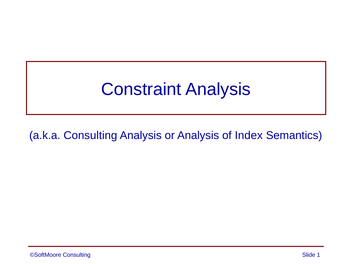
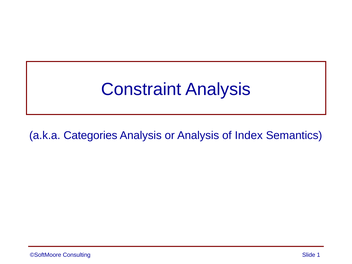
a.k.a Consulting: Consulting -> Categories (90, 135)
